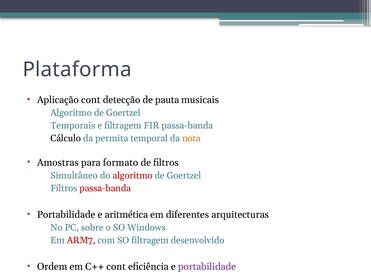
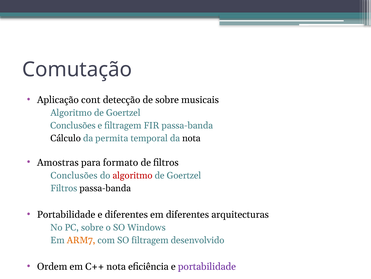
Plataforma: Plataforma -> Comutação (77, 69)
de pauta: pauta -> sobre (167, 100)
Temporais: Temporais -> Conclusões (73, 125)
nota colour: orange -> black (191, 138)
Simultâneo: Simultâneo -> Conclusões (74, 175)
passa-banda colour: red -> black (105, 188)
e aritmética: aritmética -> diferentes (126, 214)
ARM7 colour: red -> orange (81, 240)
C++ cont: cont -> nota (116, 266)
